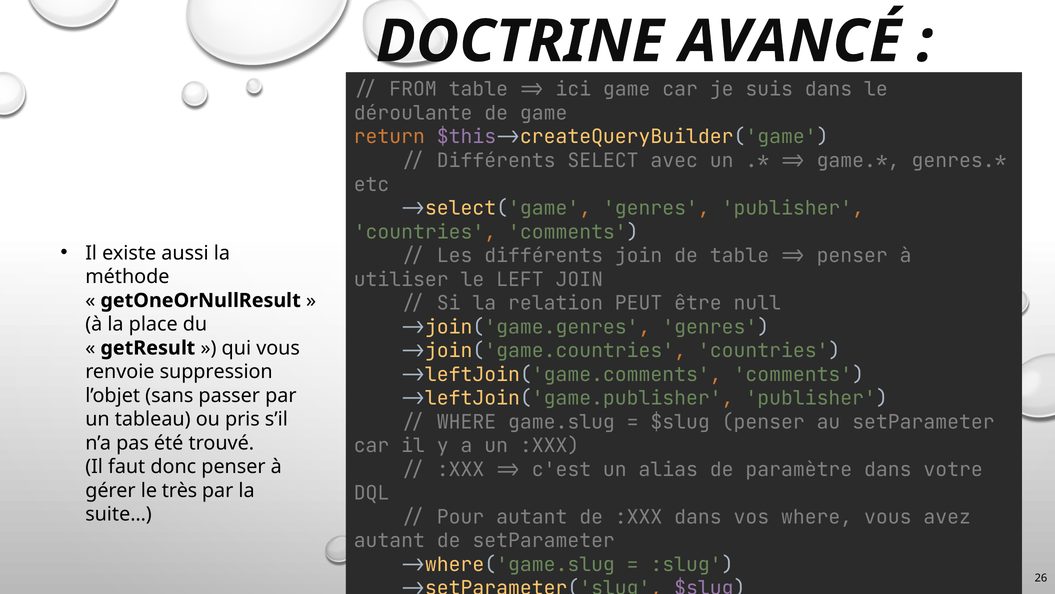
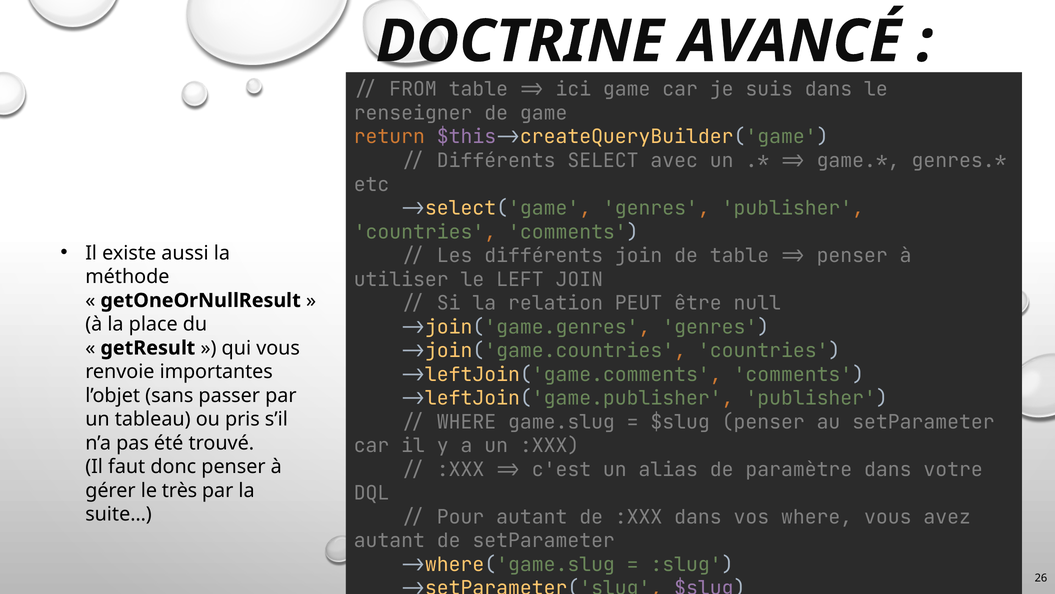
déroulante: déroulante -> renseigner (413, 113)
suppression: suppression -> importantes (216, 371)
